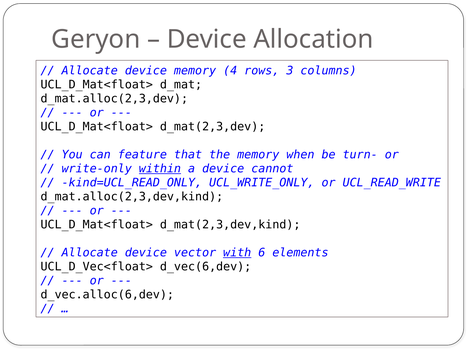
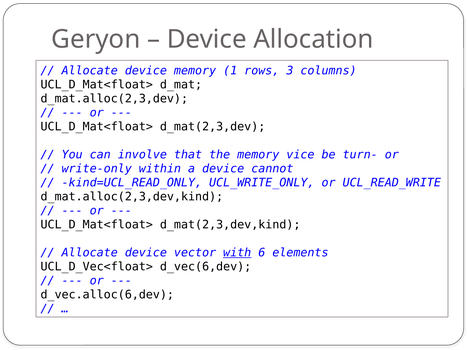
4: 4 -> 1 (230, 71)
feature: feature -> involve (142, 155)
when: when -> vice (300, 155)
within underline: present -> none (160, 169)
